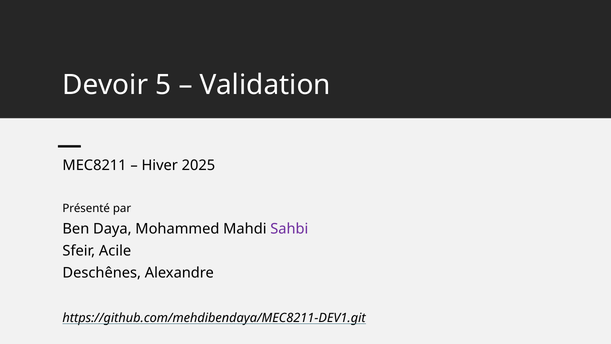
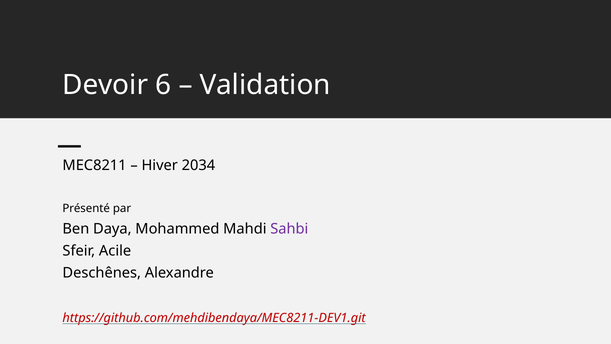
5: 5 -> 6 (163, 85)
2025: 2025 -> 2034 (198, 165)
https://github.com/mehdibendaya/MEC8211-DEV1.git colour: black -> red (214, 318)
